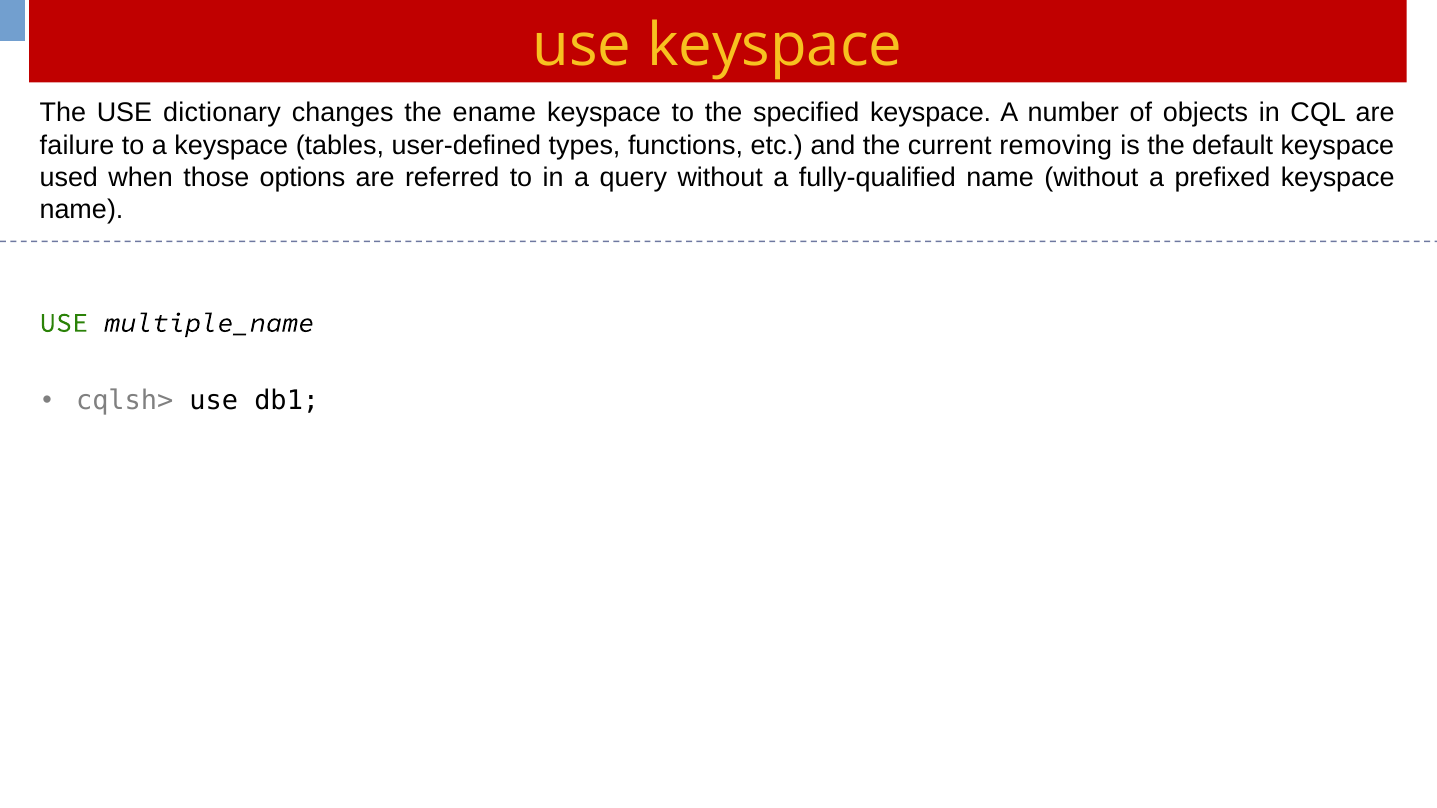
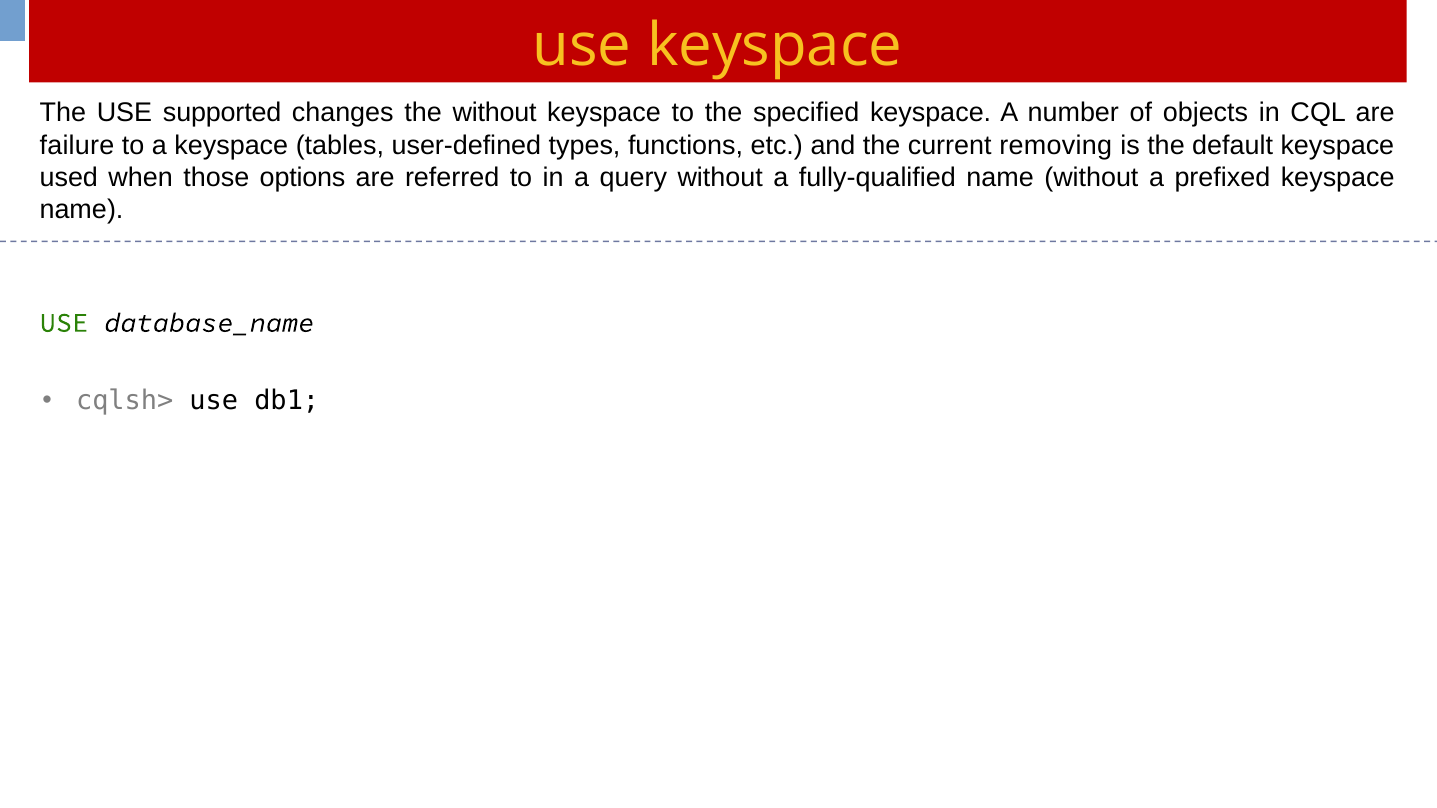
dictionary: dictionary -> supported (222, 113)
the ename: ename -> without (495, 113)
multiple_name: multiple_name -> database_name (209, 323)
